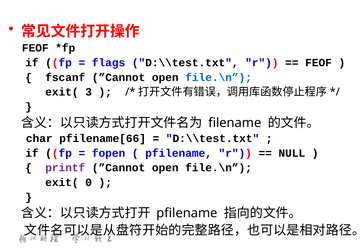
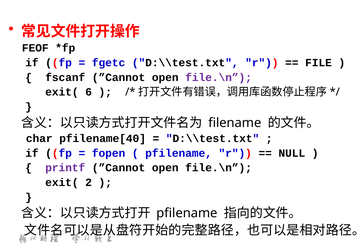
flags: flags -> fgetc (109, 63)
FEOF: FEOF -> FILE (319, 63)
file.\n colour: blue -> purple (219, 77)
3: 3 -> 6 (89, 92)
pfilename[66: pfilename[66 -> pfilename[40 (103, 138)
0: 0 -> 2 (89, 182)
